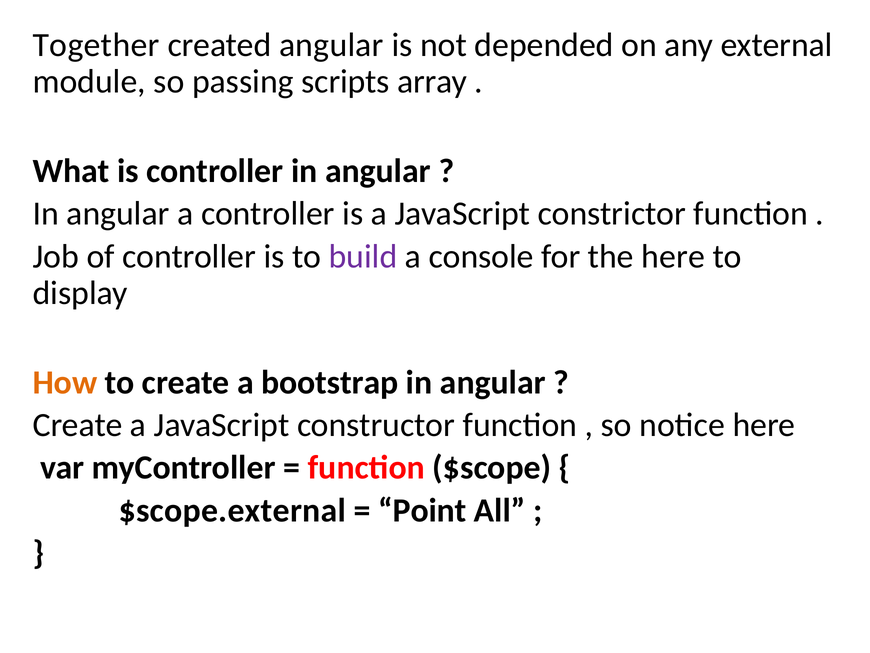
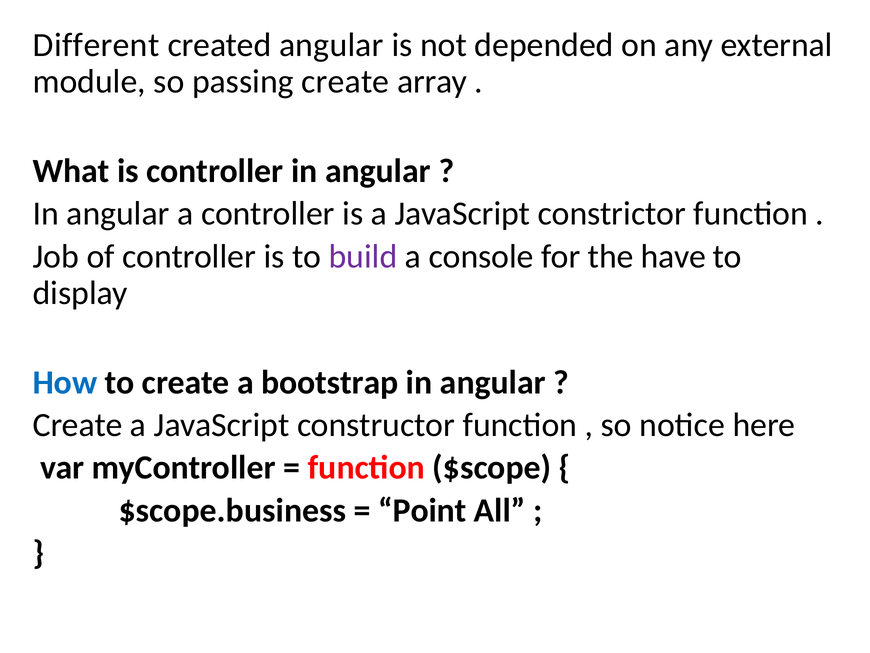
Together: Together -> Different (96, 45)
passing scripts: scripts -> create (345, 82)
the here: here -> have (673, 256)
How colour: orange -> blue (65, 382)
$scope.external: $scope.external -> $scope.business (232, 510)
